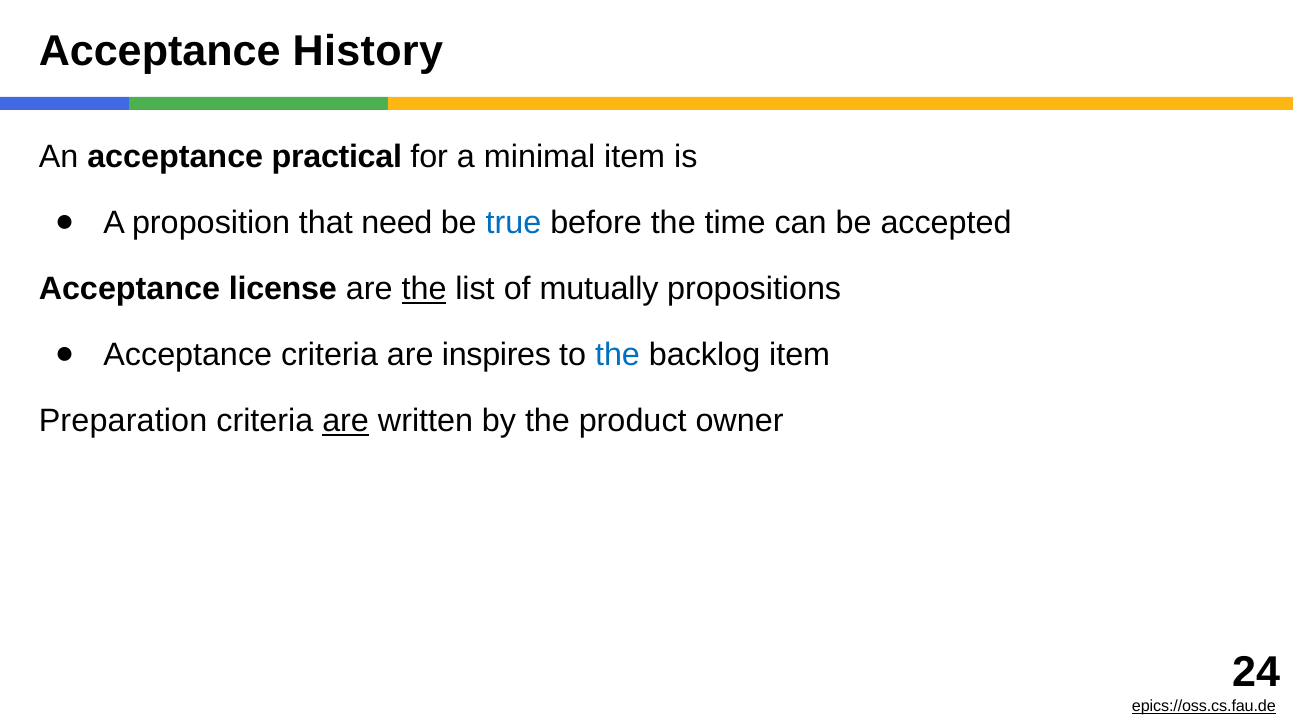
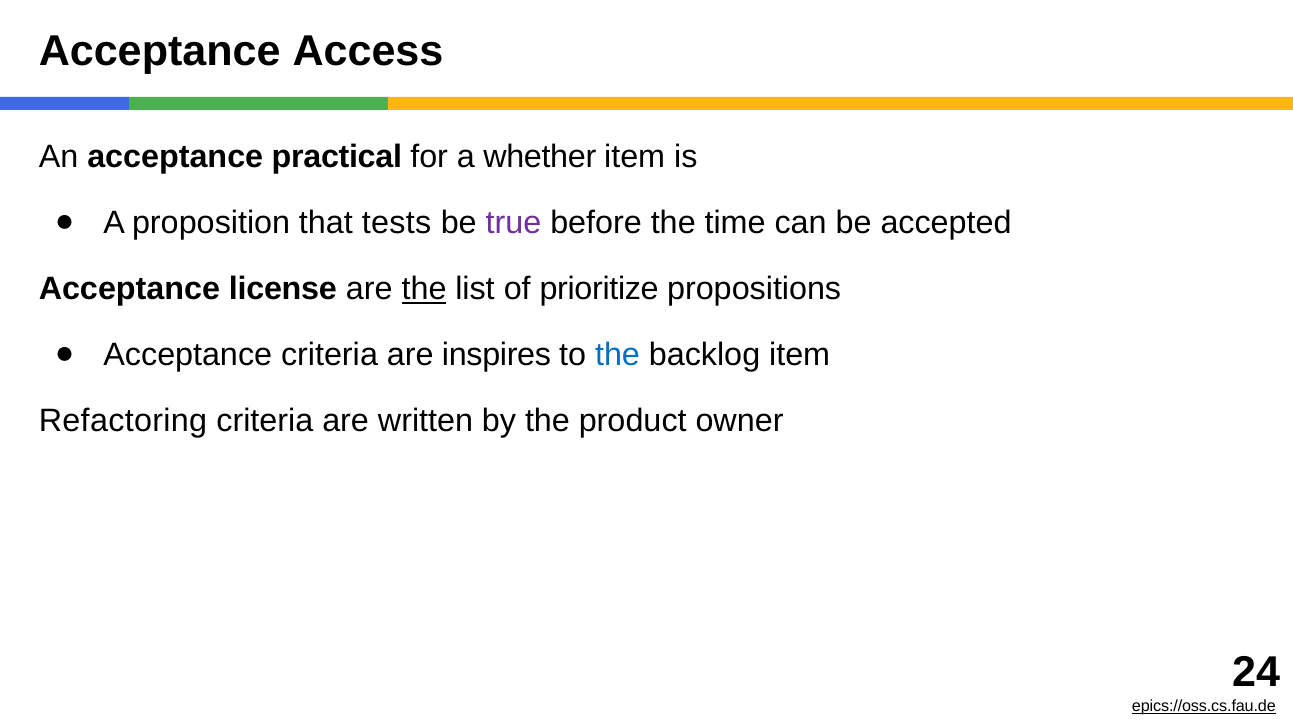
History: History -> Access (368, 51)
minimal: minimal -> whether (540, 157)
need: need -> tests (397, 223)
true colour: blue -> purple (514, 223)
mutually: mutually -> prioritize (599, 289)
Preparation: Preparation -> Refactoring (123, 421)
are underline: present -> none (346, 421)
